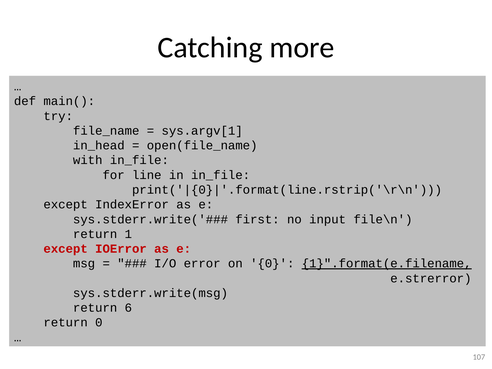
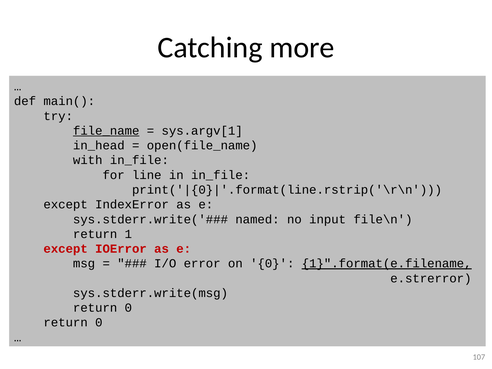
file_name underline: none -> present (106, 131)
first: first -> named (257, 219)
6: 6 -> 0 (128, 308)
